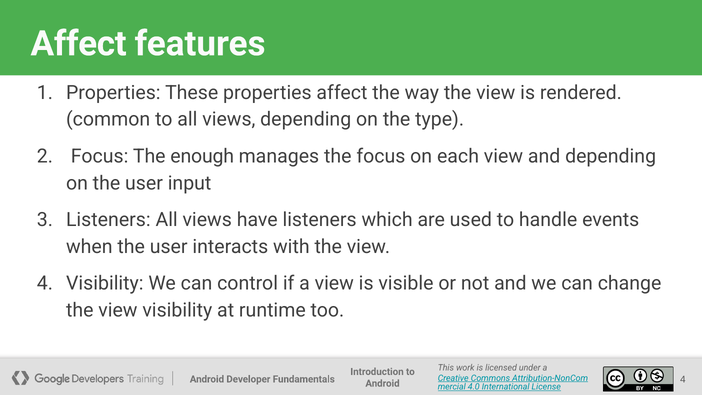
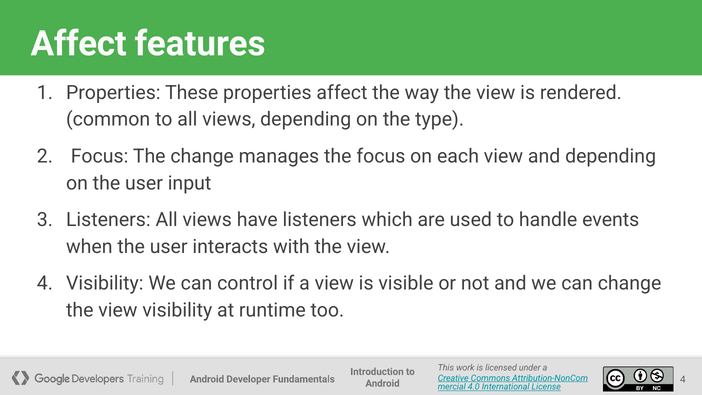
The enough: enough -> change (202, 156)
